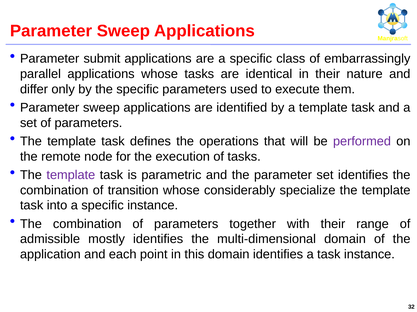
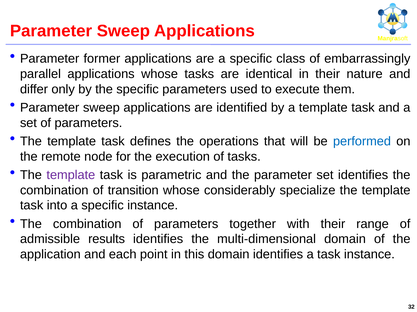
submit: submit -> former (102, 59)
performed colour: purple -> blue (362, 142)
mostly: mostly -> results (107, 240)
